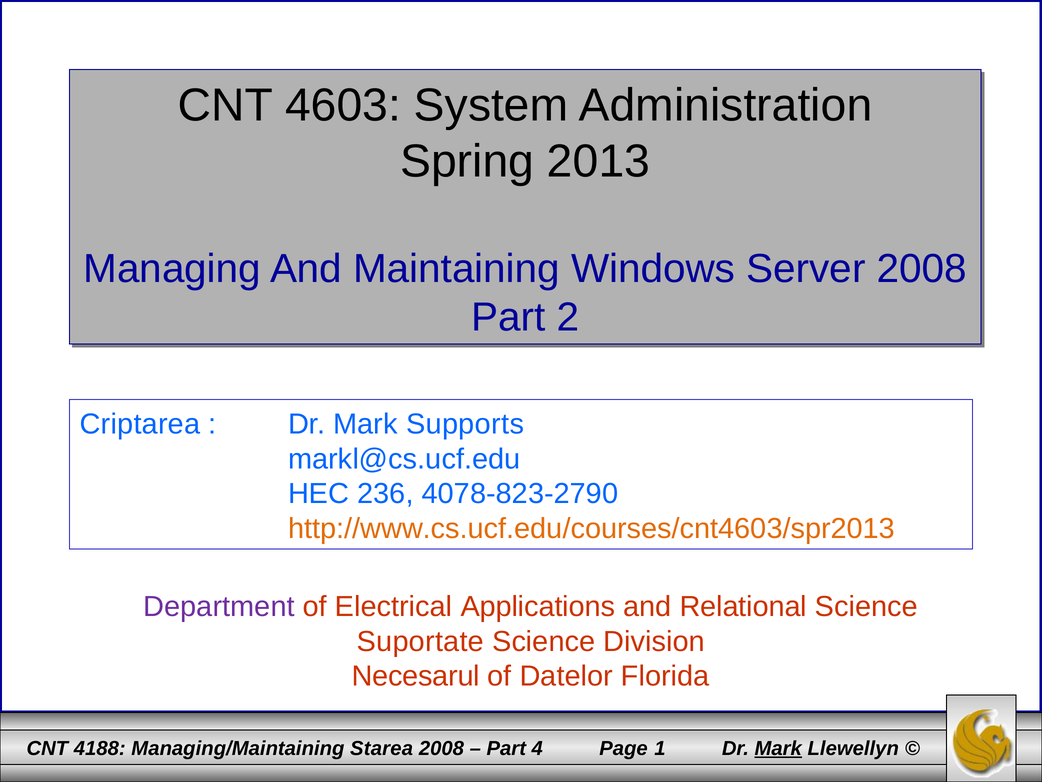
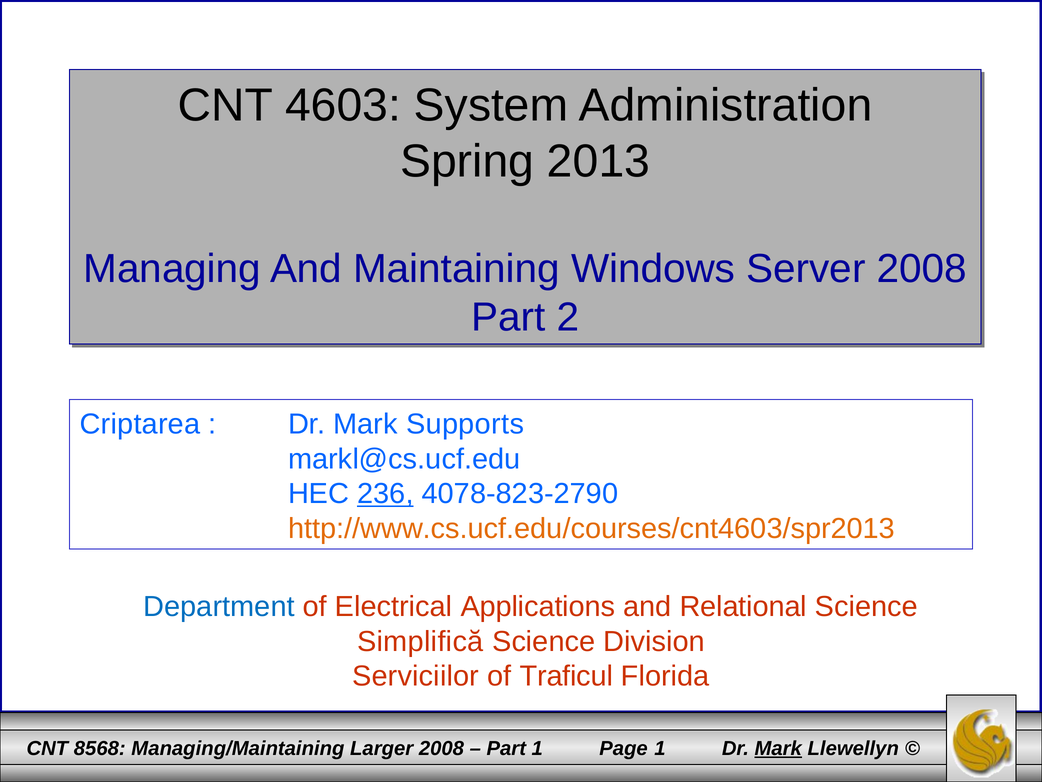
236 underline: none -> present (385, 493)
Department colour: purple -> blue (219, 606)
Suportate: Suportate -> Simplifică (420, 641)
Necesarul: Necesarul -> Serviciilor (416, 676)
Datelor: Datelor -> Traficul (566, 676)
4188: 4188 -> 8568 (100, 748)
Starea: Starea -> Larger (382, 748)
Part 4: 4 -> 1 (537, 748)
